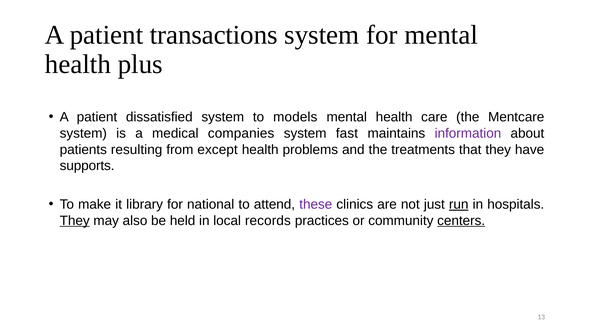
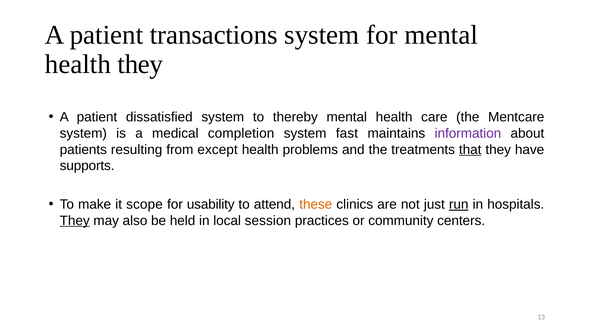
health plus: plus -> they (140, 64)
models: models -> thereby (295, 117)
companies: companies -> completion (241, 133)
that underline: none -> present (470, 150)
library: library -> scope (145, 204)
national: national -> usability (211, 204)
these colour: purple -> orange (316, 204)
records: records -> session (268, 220)
centers underline: present -> none (461, 220)
